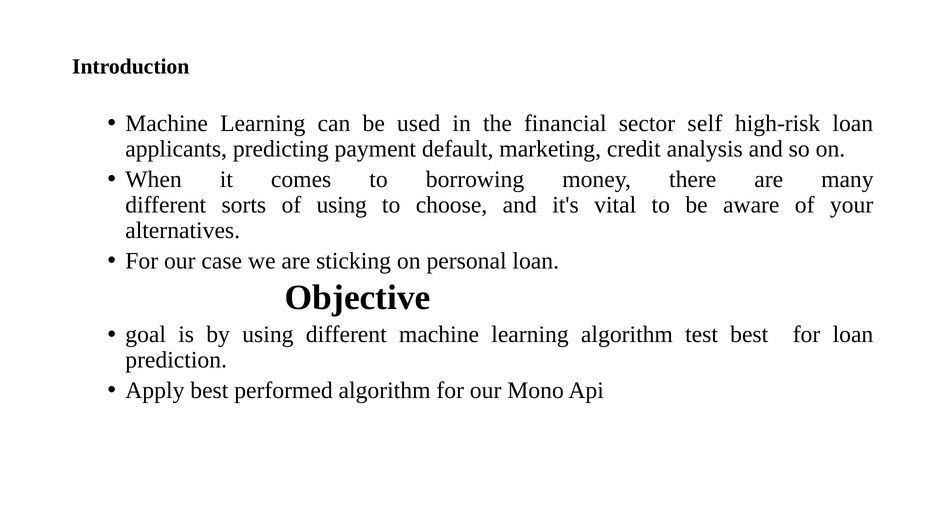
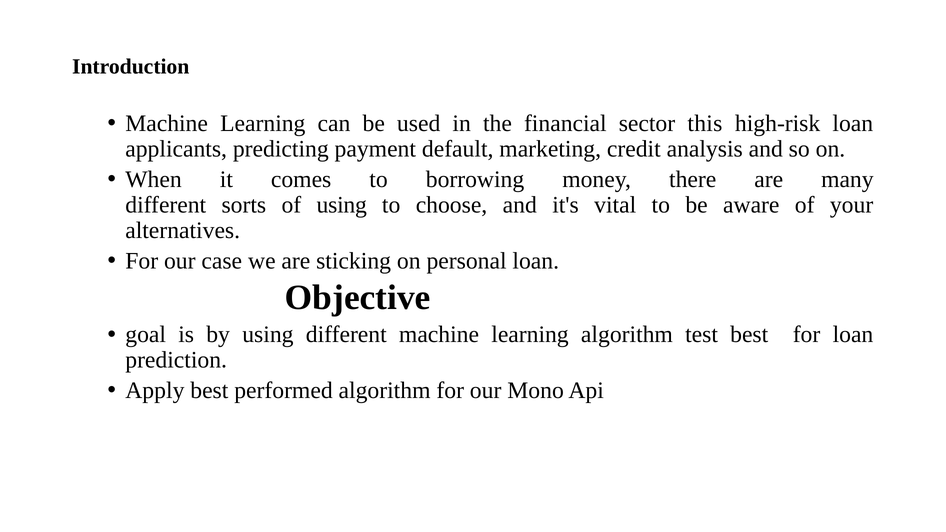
self: self -> this (705, 124)
